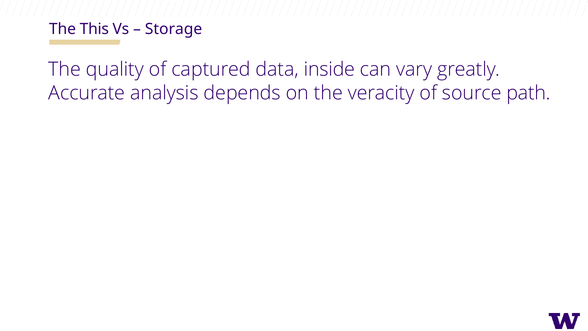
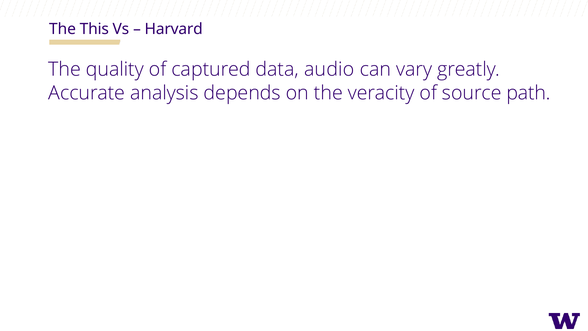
Storage: Storage -> Harvard (174, 29)
inside: inside -> audio (329, 69)
